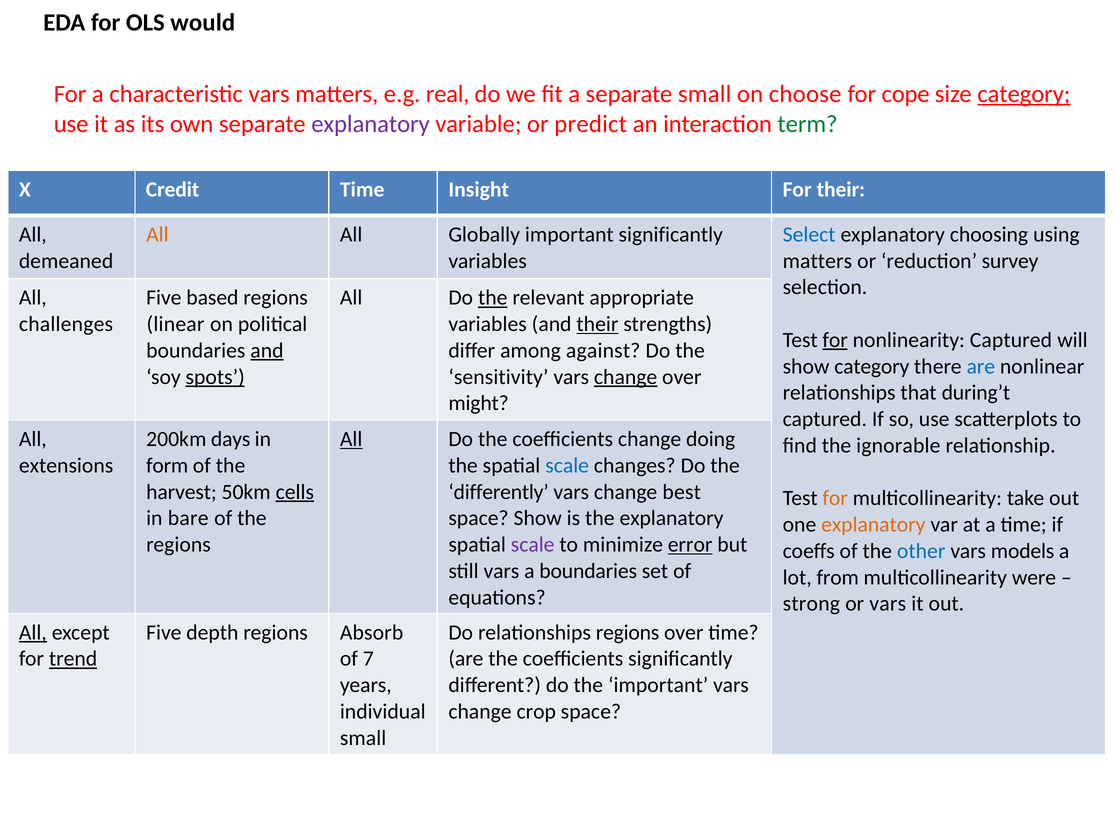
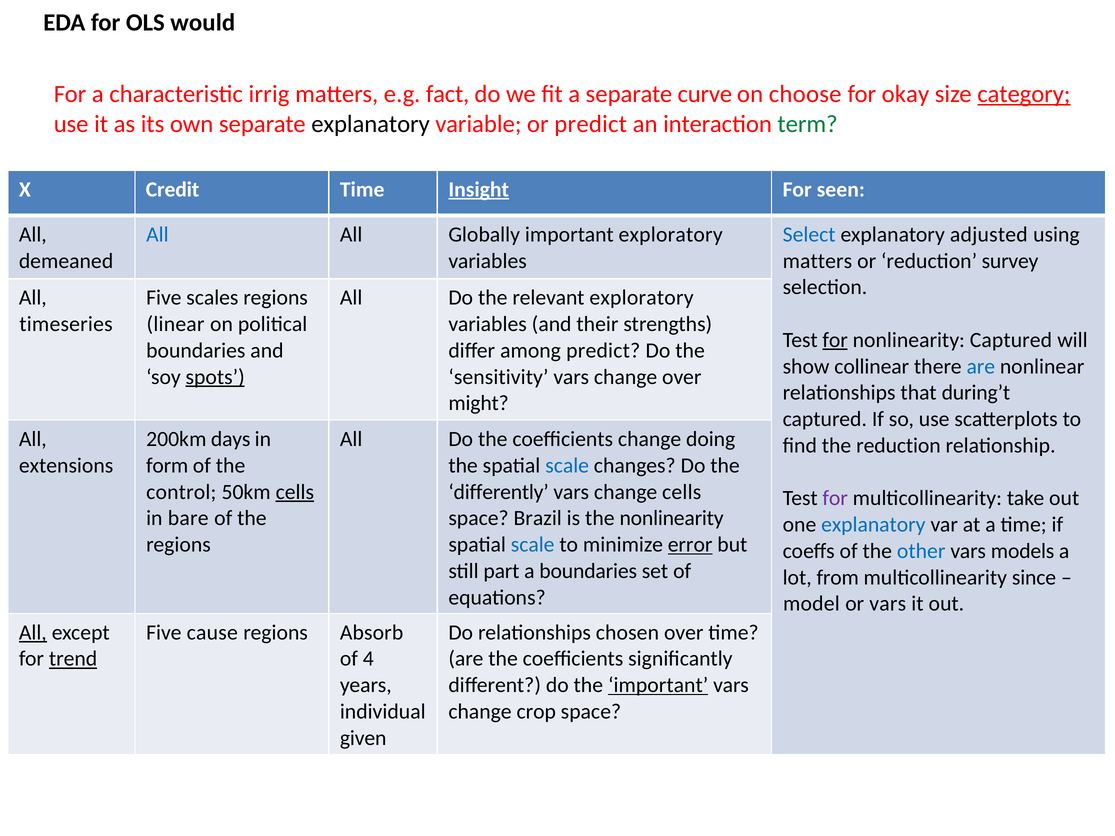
characteristic vars: vars -> irrig (269, 94)
real: real -> fact (448, 94)
separate small: small -> curve (705, 94)
cope: cope -> okay (905, 94)
explanatory colour: purple -> black (371, 124)
Insight underline: none -> present (479, 189)
For their: their -> seen (841, 189)
All colour: orange -> blue (157, 235)
important significantly: significantly -> exploratory (671, 235)
choosing: choosing -> adjusted (989, 235)
based: based -> scales (212, 298)
the underline: present -> none (493, 298)
relevant appropriate: appropriate -> exploratory (642, 298)
challenges: challenges -> timeseries (66, 324)
their underline: present -> none (597, 324)
and underline: present -> none (267, 351)
among against: against -> predict (603, 351)
show category: category -> collinear (872, 367)
change underline: present -> none (626, 377)
All underline: present -> none (351, 439)
the ignorable: ignorable -> reduction (898, 446)
harvest: harvest -> control (181, 492)
change best: best -> cells (682, 492)
for colour: orange -> purple (835, 498)
space Show: Show -> Brazil (538, 518)
the explanatory: explanatory -> nonlinearity (672, 518)
explanatory colour: orange -> blue (873, 525)
scale colour: purple -> blue (533, 545)
still vars: vars -> part (501, 571)
were: were -> since (1034, 578)
strong: strong -> model (811, 604)
depth: depth -> cause (212, 633)
relationships regions: regions -> chosen (627, 633)
7: 7 -> 4 (368, 659)
important underline: none -> present (658, 685)
small: small -> given (363, 738)
